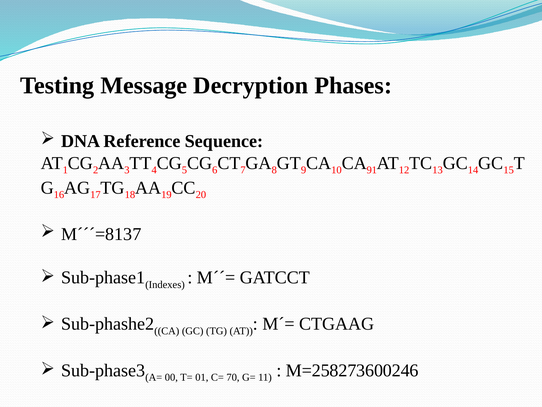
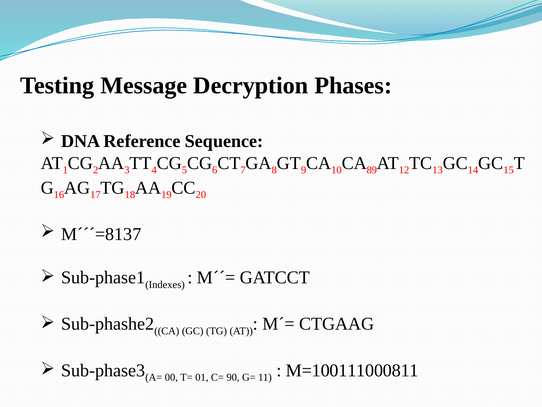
91: 91 -> 89 (372, 170)
70: 70 -> 90 (233, 377)
M=258273600246: M=258273600246 -> M=100111000811 (352, 370)
